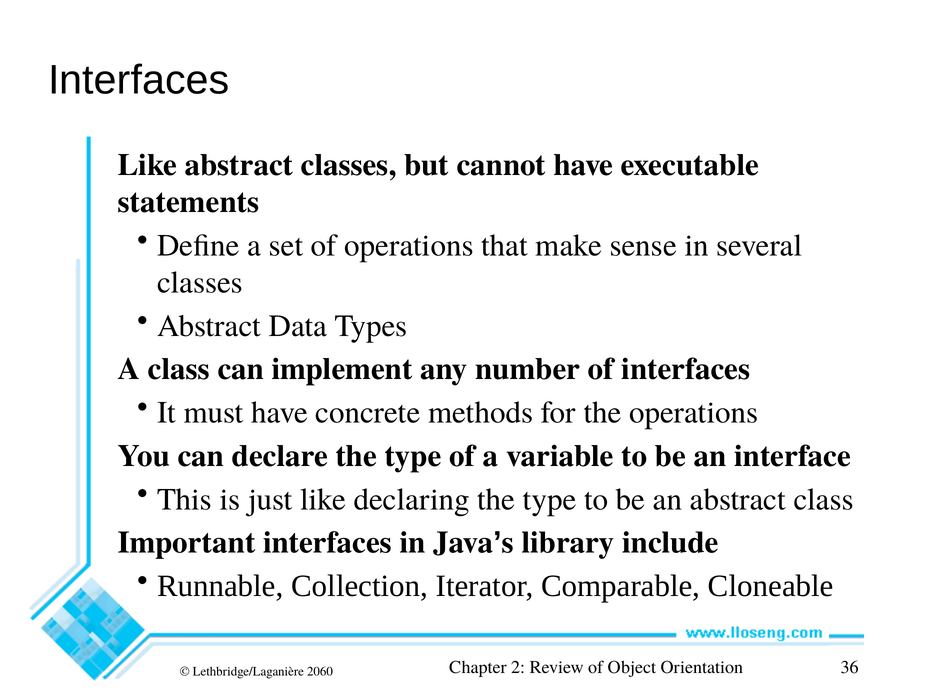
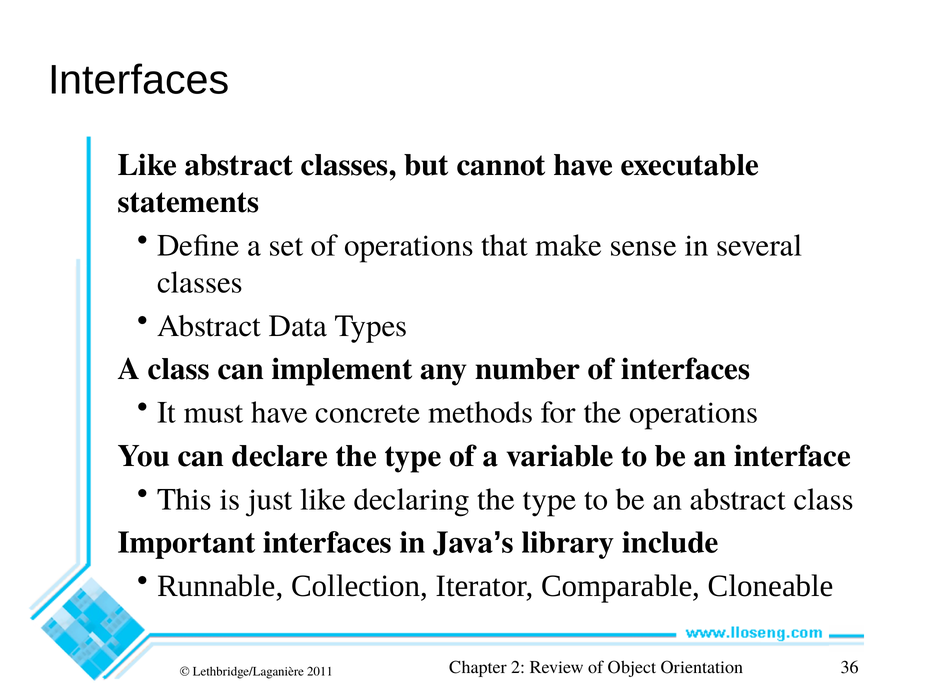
2060: 2060 -> 2011 (320, 672)
